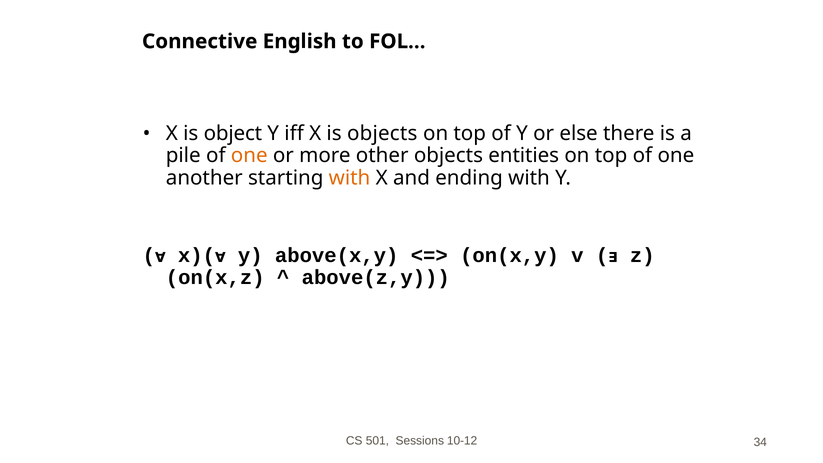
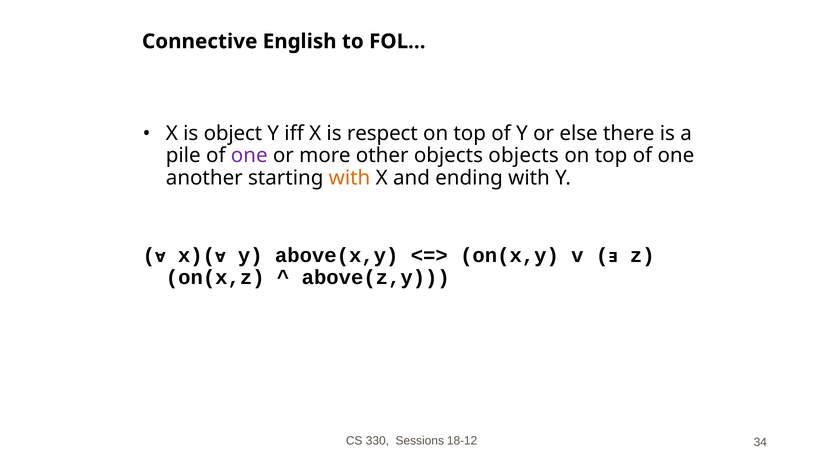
is objects: objects -> respect (382, 133)
one colour: orange -> purple (249, 156)
objects entities: entities -> objects (524, 156)
501: 501 -> 330 (377, 441)
10-12: 10-12 -> 18-12 (462, 441)
